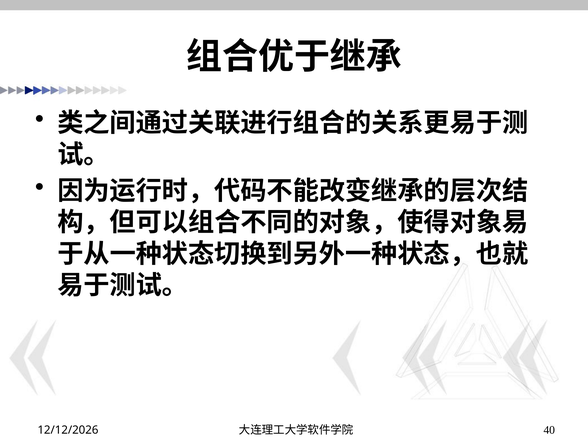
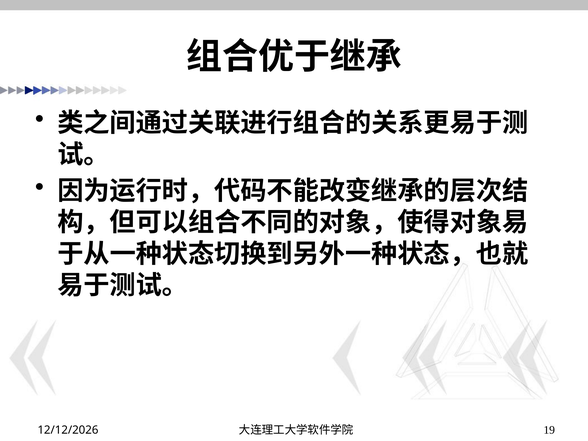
40: 40 -> 19 (549, 430)
